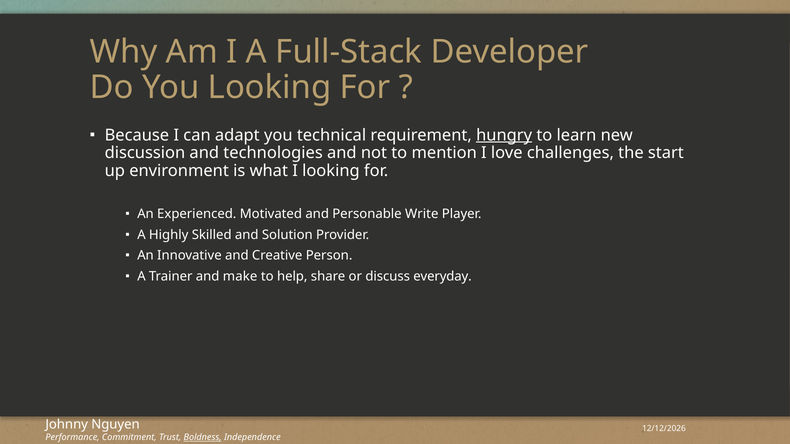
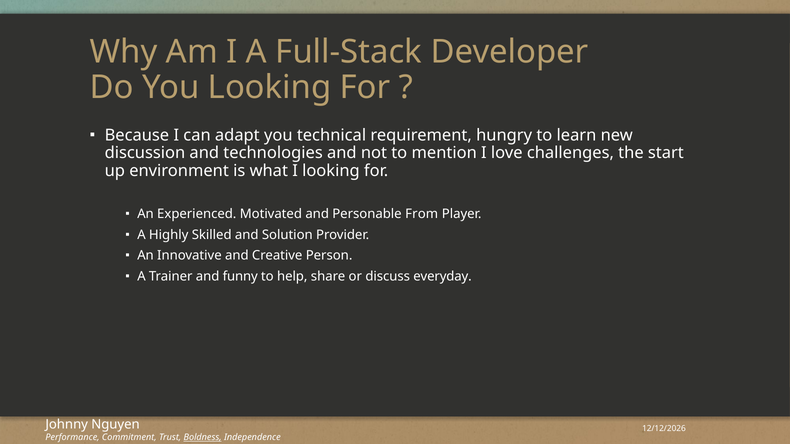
hungry underline: present -> none (504, 135)
Write: Write -> From (422, 214)
make: make -> funny (240, 276)
